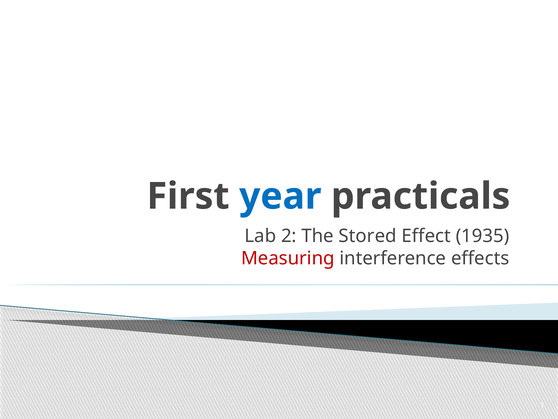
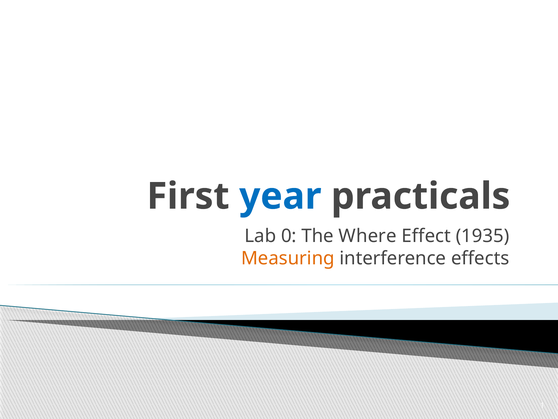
2: 2 -> 0 (289, 236)
Stored: Stored -> Where (368, 236)
Measuring colour: red -> orange (288, 258)
